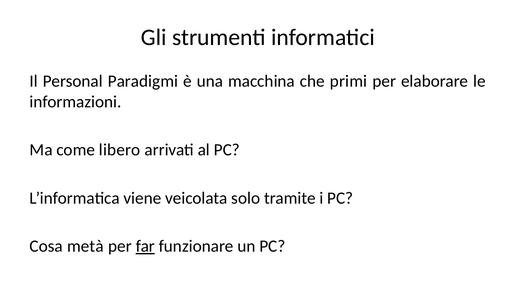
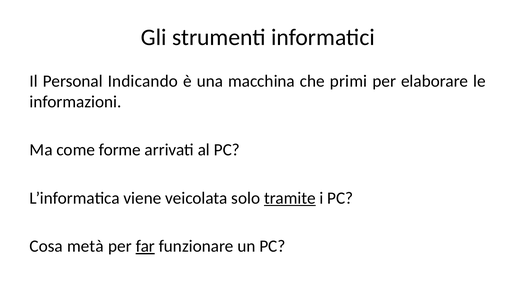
Paradigmi: Paradigmi -> Indicando (143, 81)
libero: libero -> forme (120, 150)
tramite underline: none -> present (290, 198)
